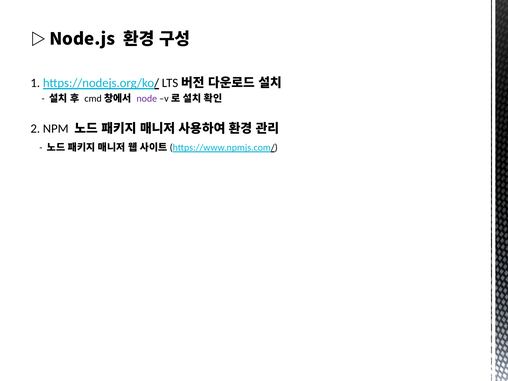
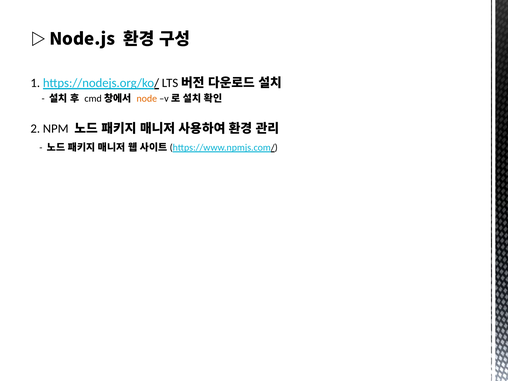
node colour: purple -> orange (147, 99)
